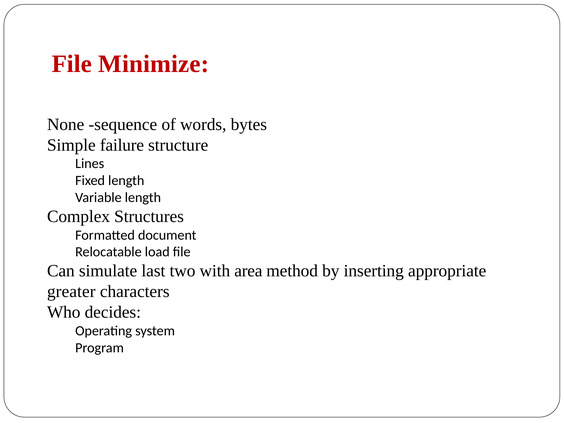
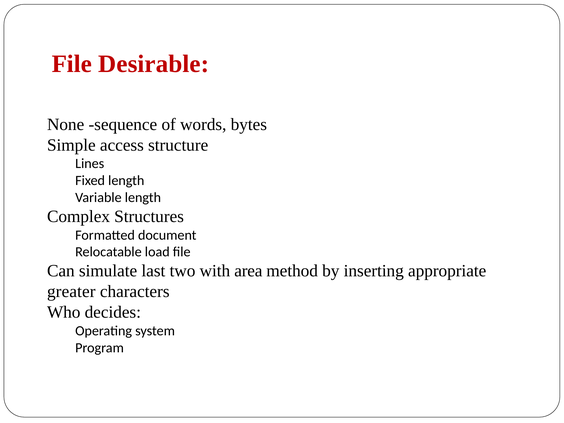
Minimize: Minimize -> Desirable (154, 64)
failure: failure -> access (122, 145)
